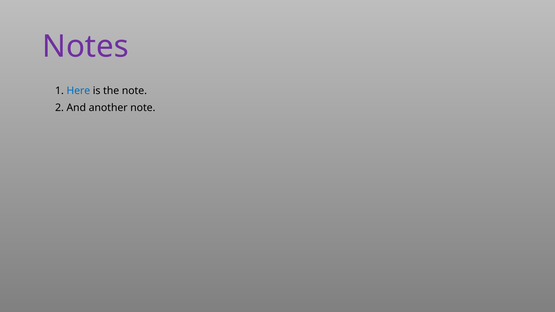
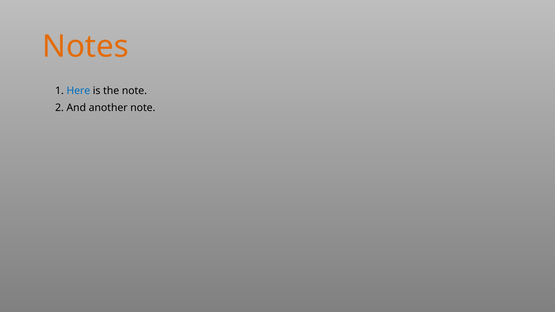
Notes colour: purple -> orange (86, 47)
